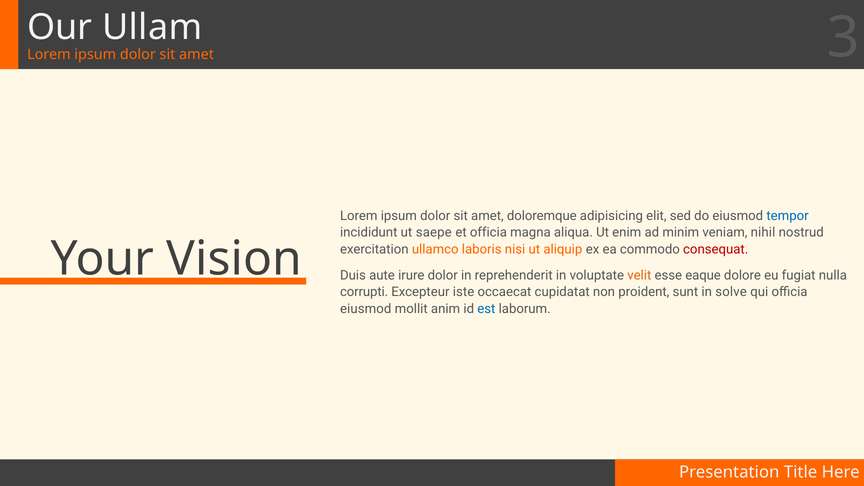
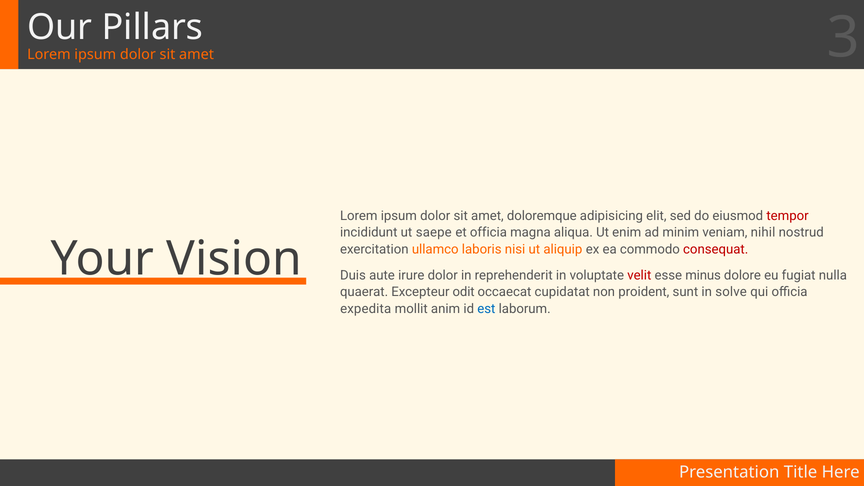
Ullam: Ullam -> Pillars (152, 28)
tempor colour: blue -> red (788, 216)
velit colour: orange -> red (639, 275)
eaque: eaque -> minus (703, 275)
corrupti: corrupti -> quaerat (364, 292)
iste: iste -> odit (464, 292)
eiusmod: eiusmod -> expedita (366, 309)
